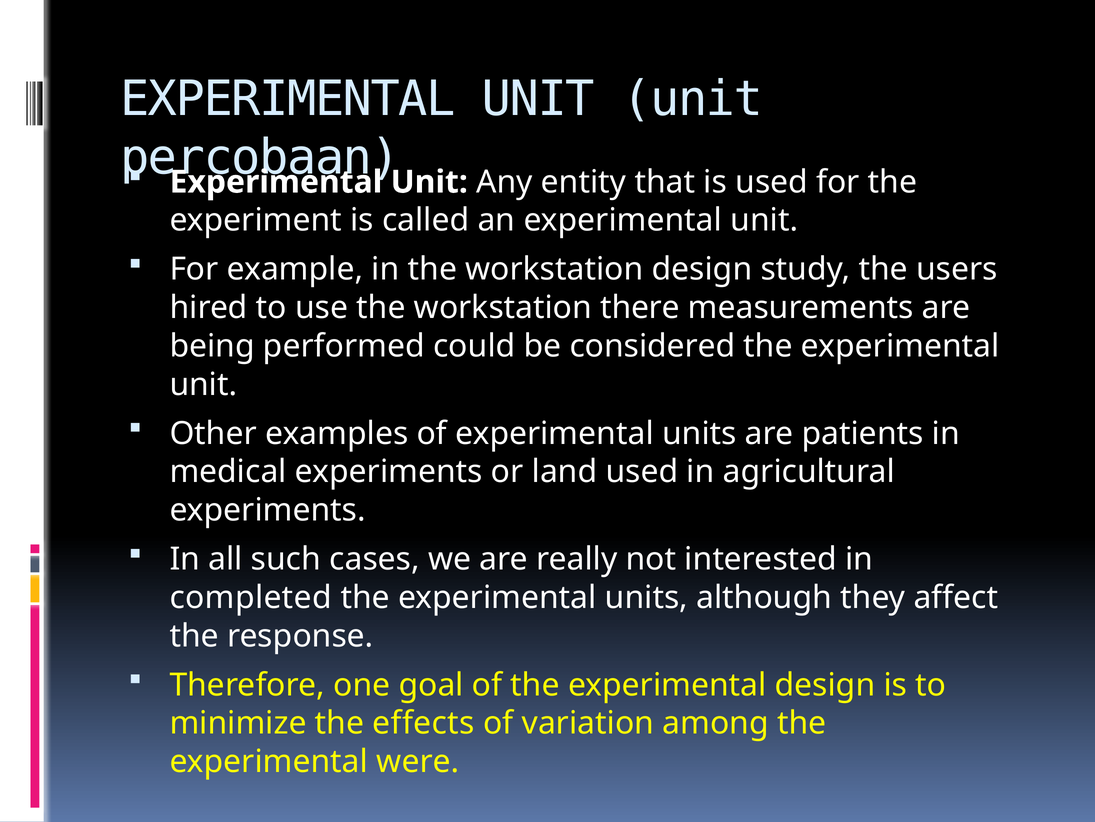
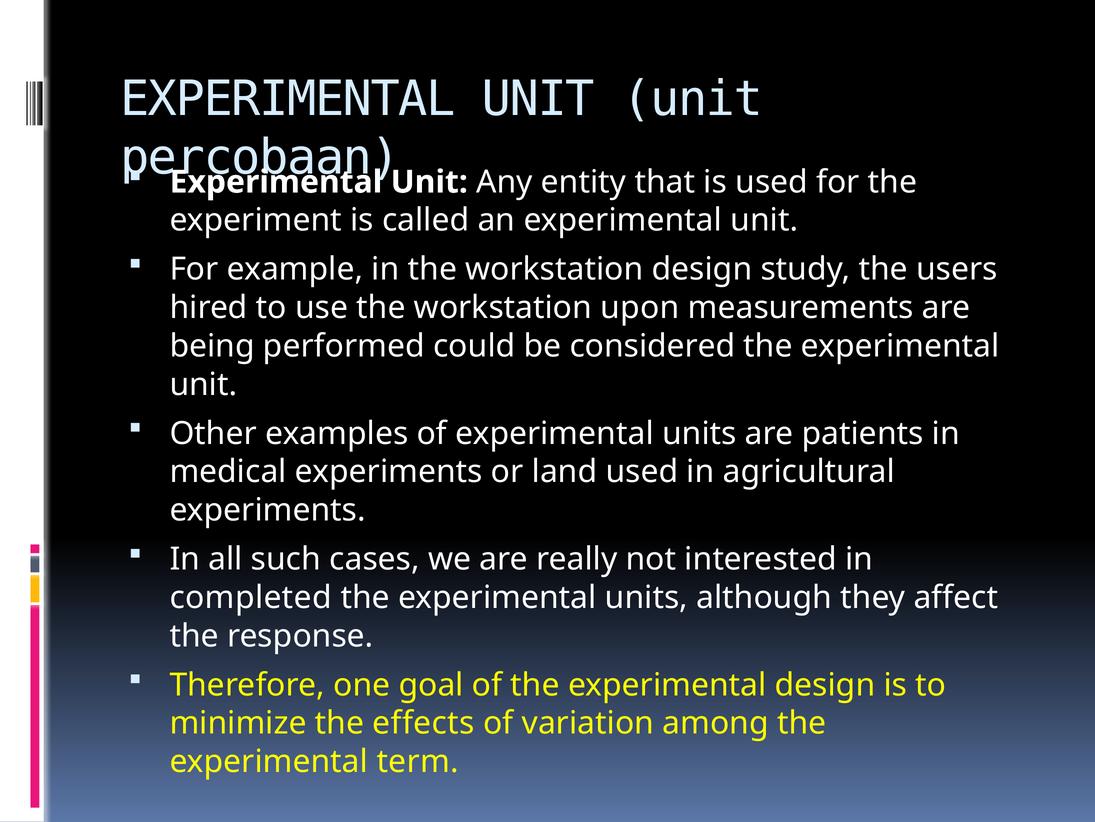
there: there -> upon (640, 308)
were: were -> term (418, 761)
